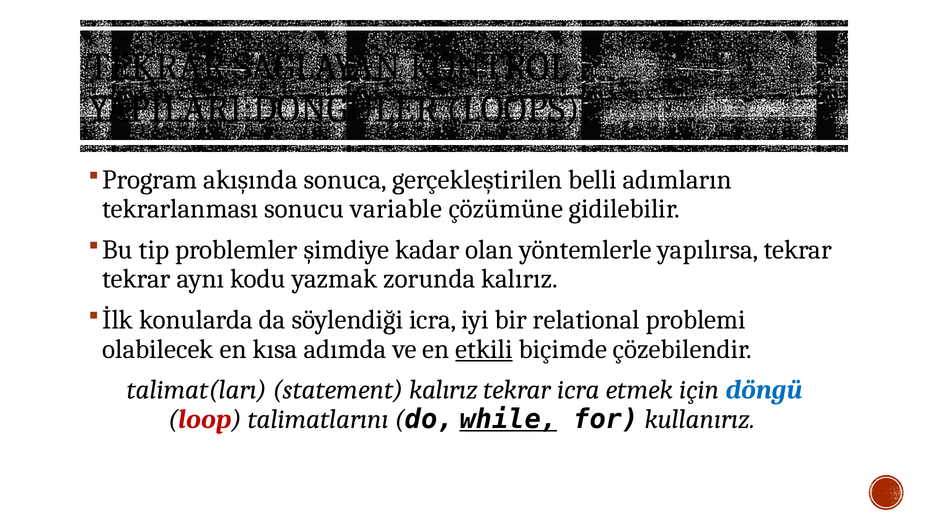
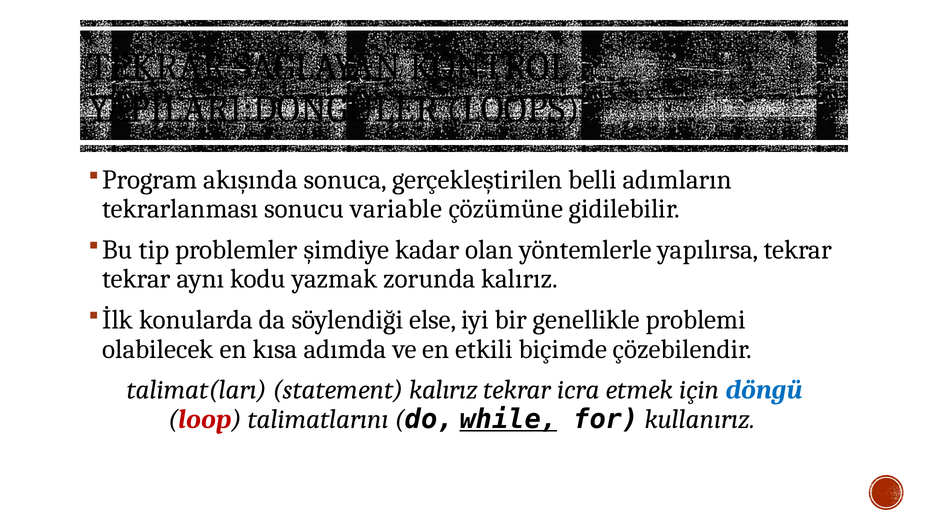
söylendiği icra: icra -> else (433, 320)
relational: relational -> genellikle (586, 320)
etkili underline: present -> none (484, 349)
